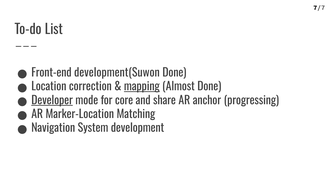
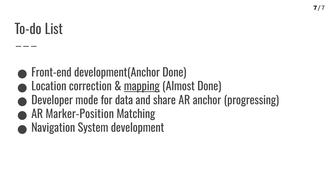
development(Suwon: development(Suwon -> development(Anchor (117, 73)
Developer underline: present -> none (52, 101)
core: core -> data (124, 101)
Marker-Location: Marker-Location -> Marker-Position (80, 115)
